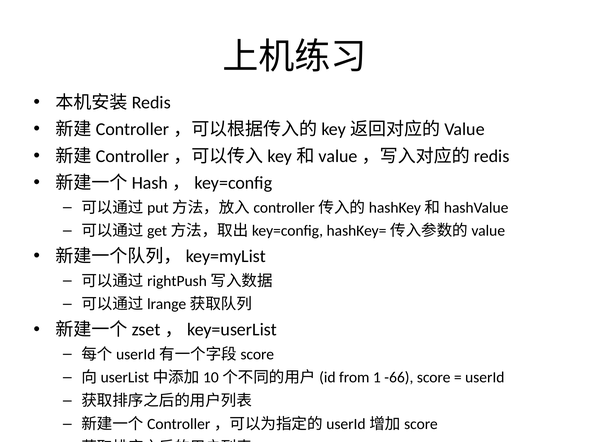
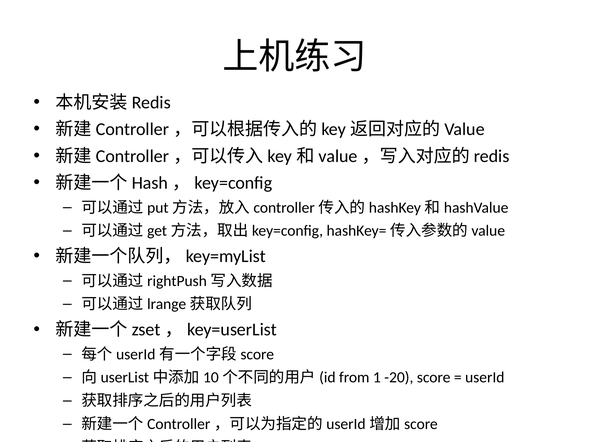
-66: -66 -> -20 (399, 377)
